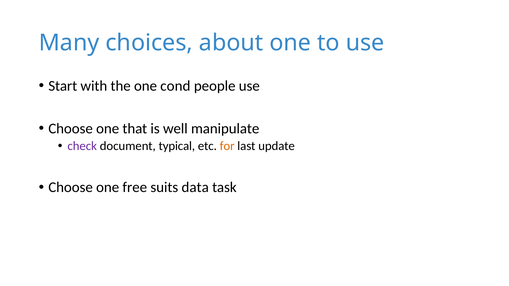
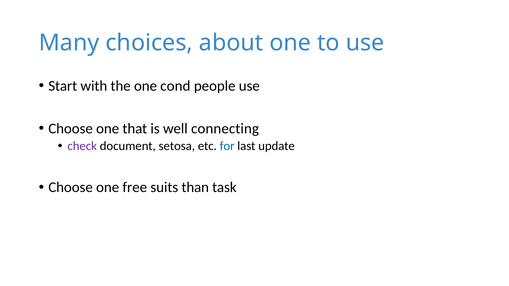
manipulate: manipulate -> connecting (225, 129)
typical: typical -> setosa (177, 146)
for colour: orange -> blue (227, 146)
data: data -> than (195, 188)
